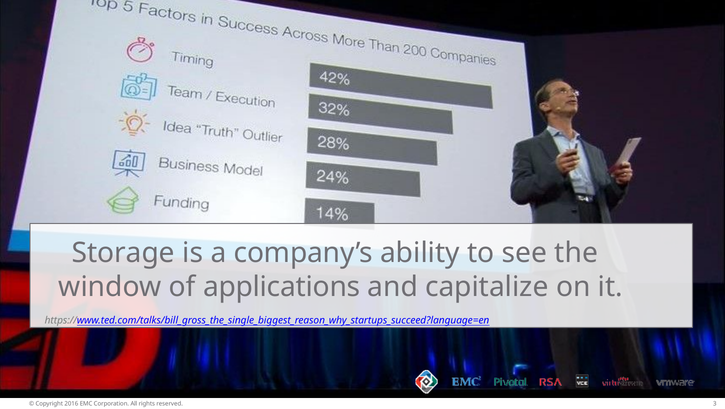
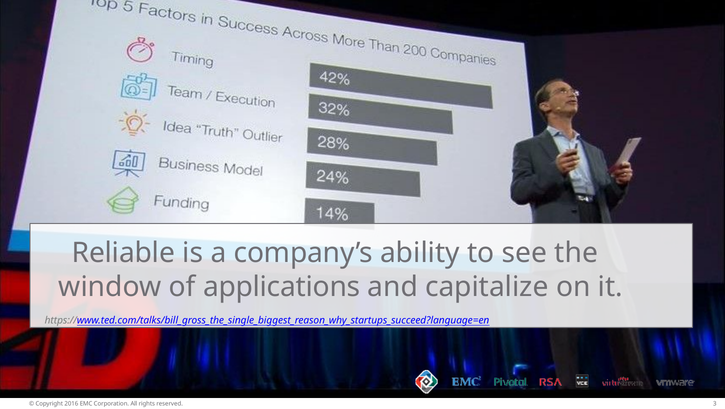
Storage: Storage -> Reliable (123, 252)
